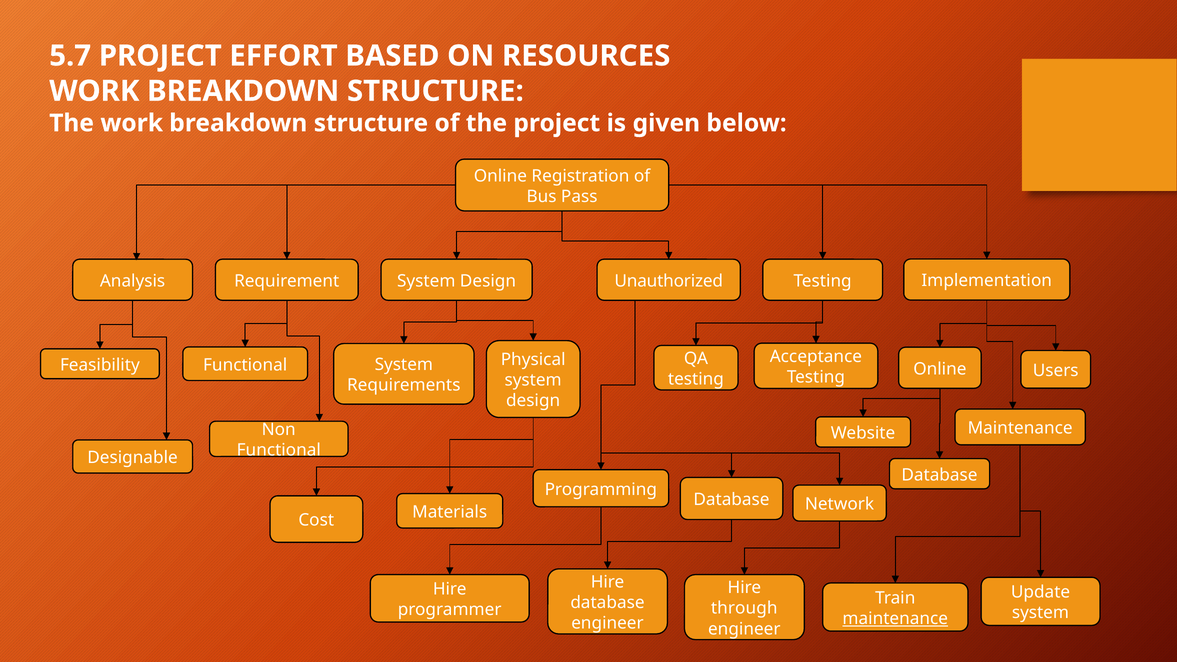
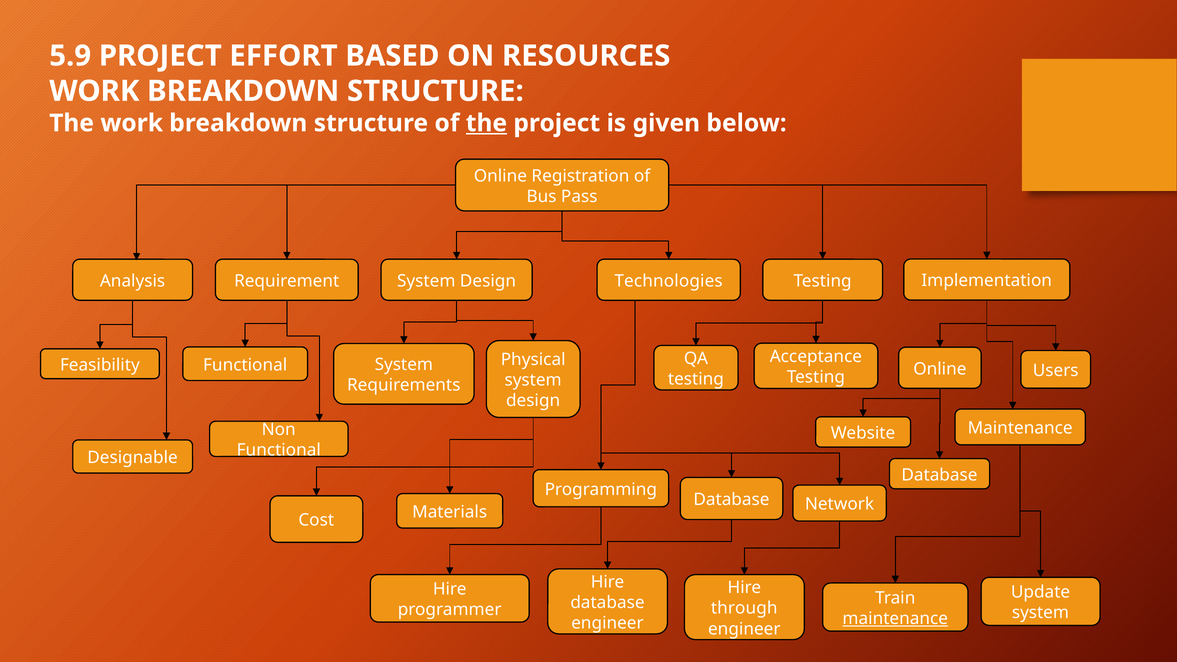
5.7: 5.7 -> 5.9 (70, 56)
the underline: none -> present (486, 123)
Unauthorized: Unauthorized -> Technologies (669, 281)
